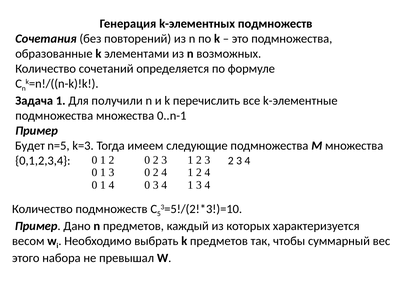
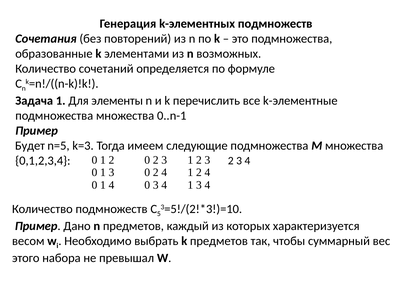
получили: получили -> элементы (117, 101)
